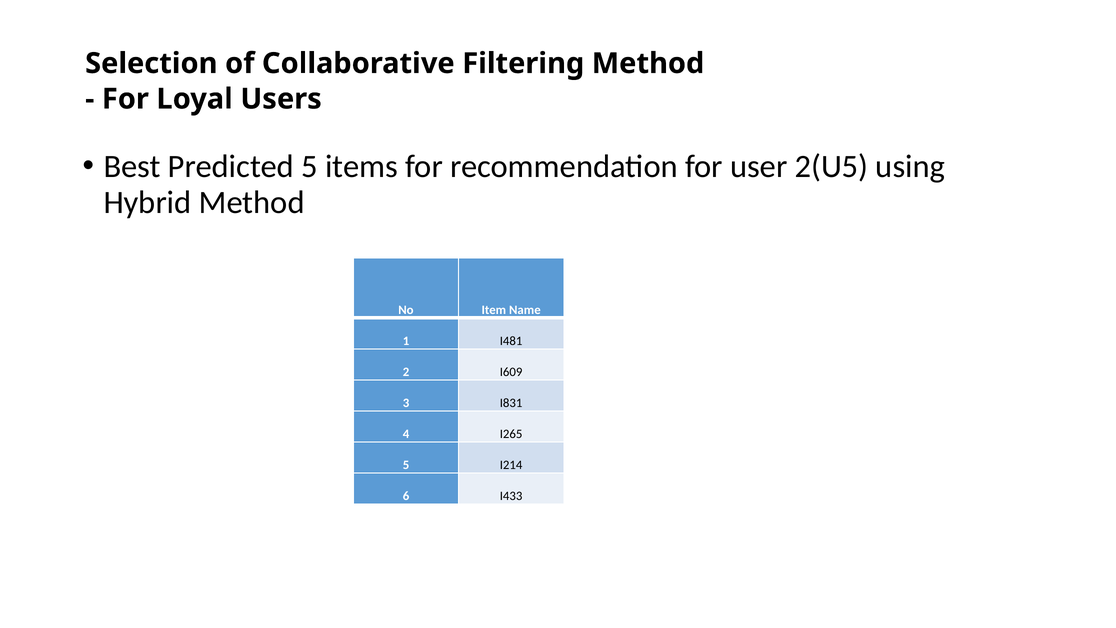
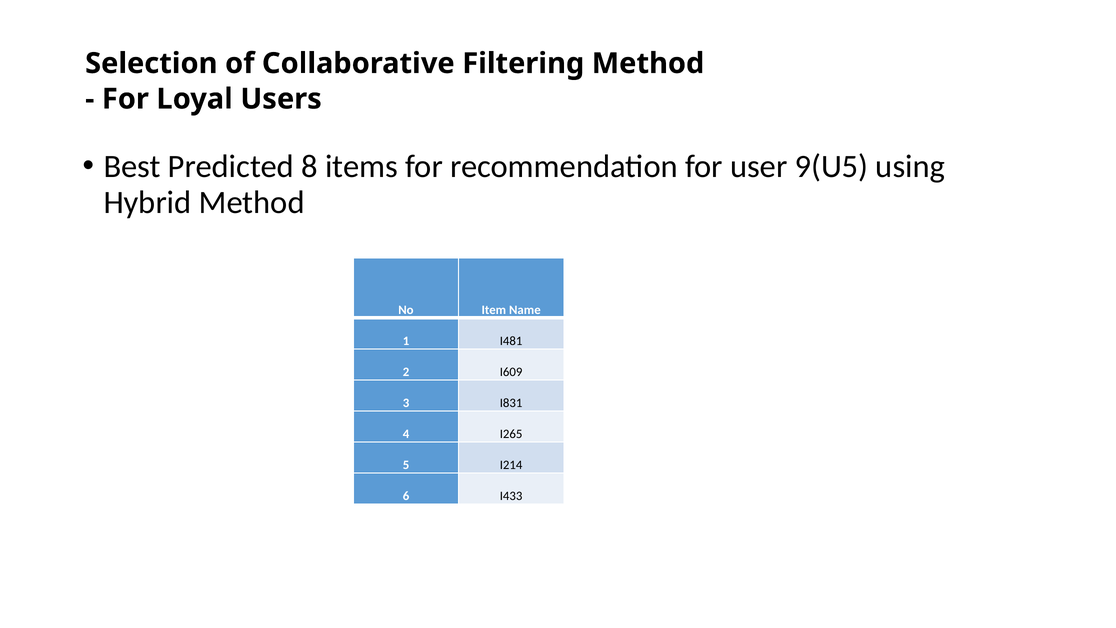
Predicted 5: 5 -> 8 (309, 167)
2(U5: 2(U5 -> 9(U5 (831, 167)
